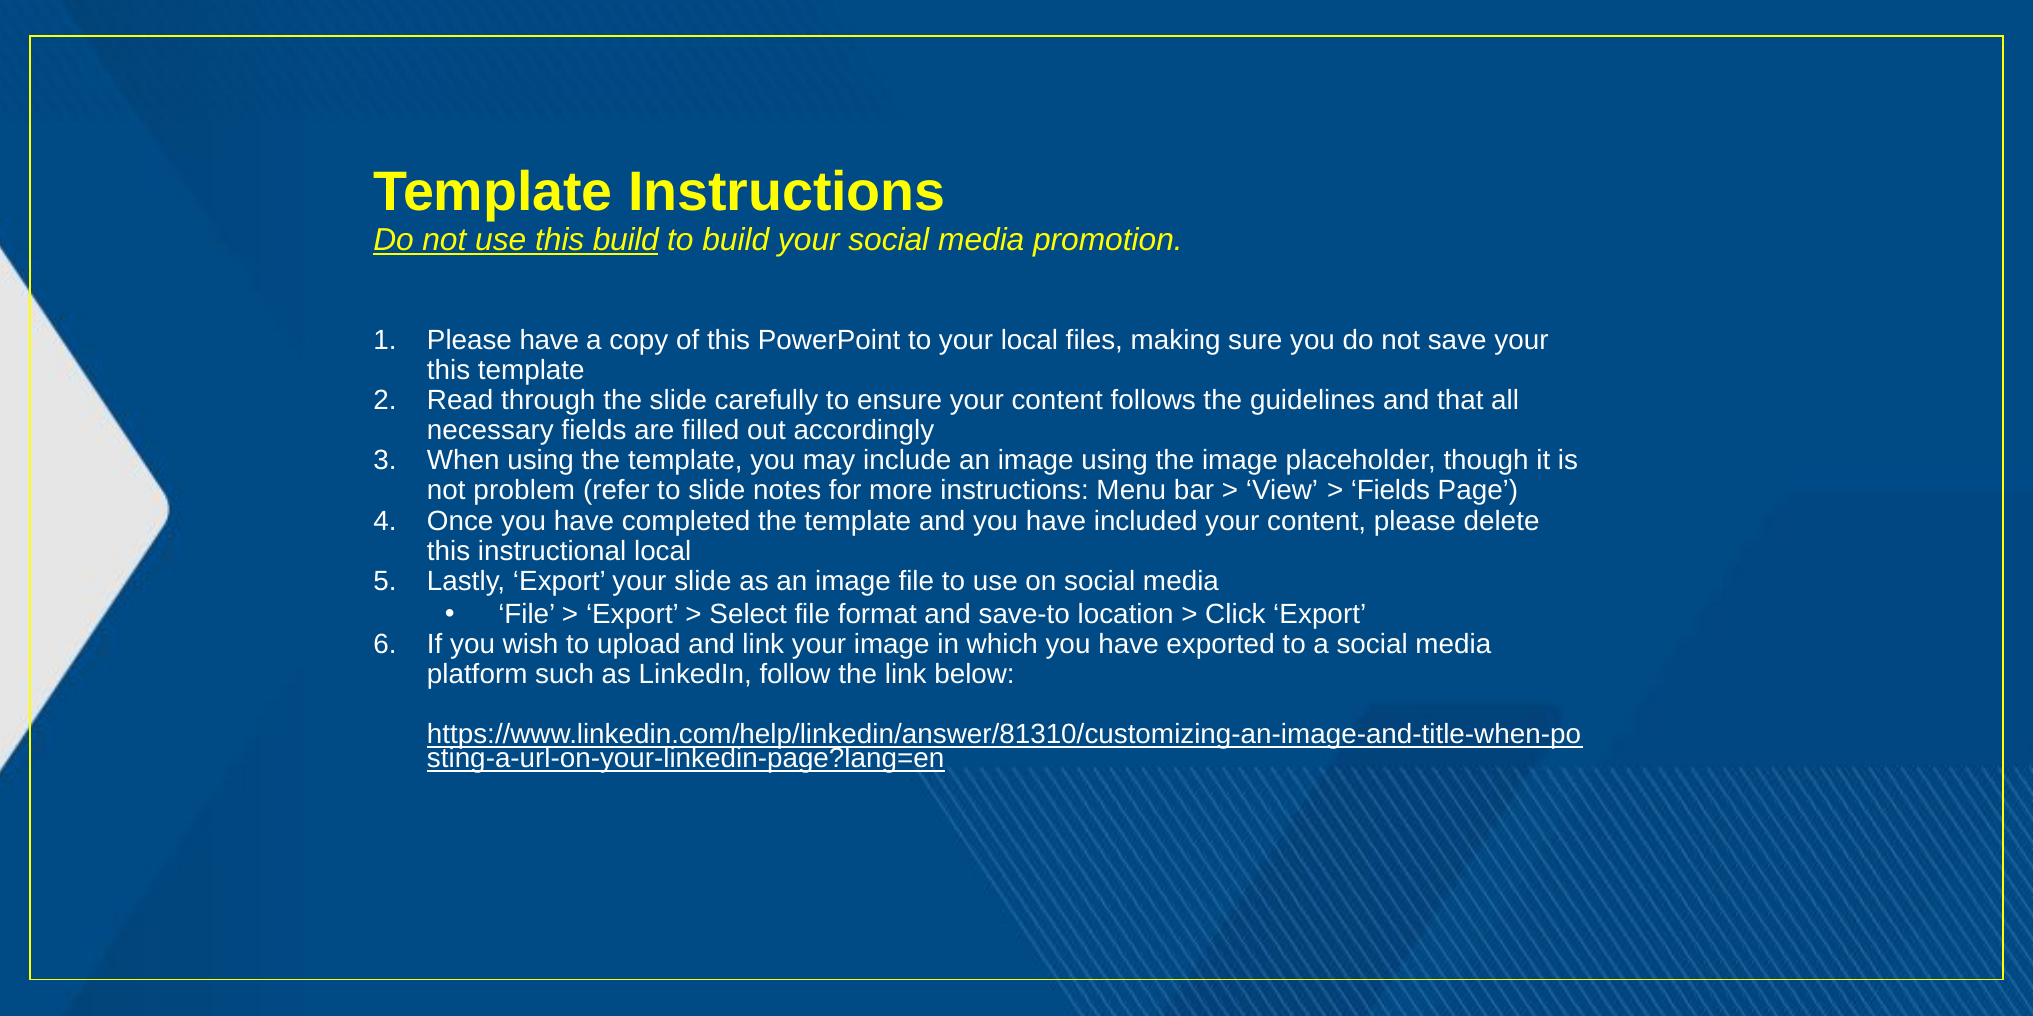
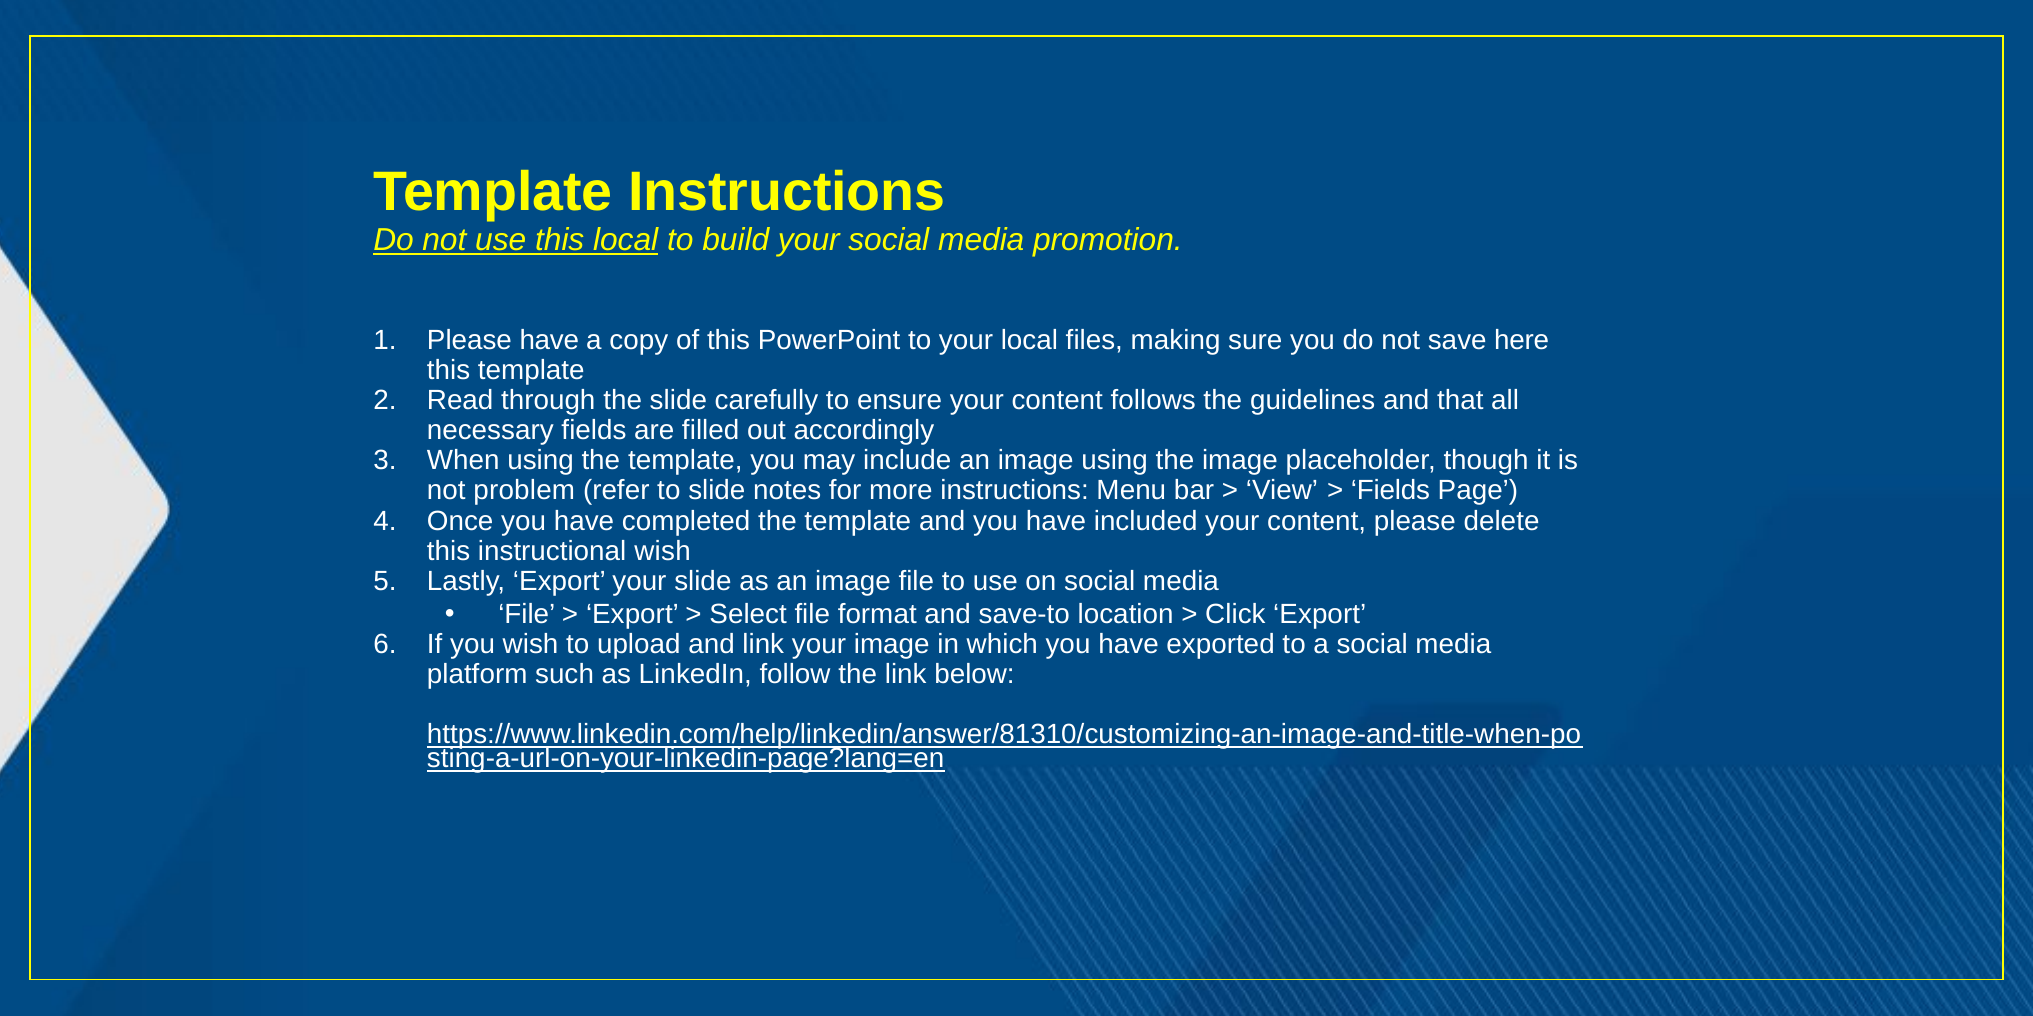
this build: build -> local (626, 240)
save your: your -> here (1522, 341)
instructional local: local -> wish (663, 551)
